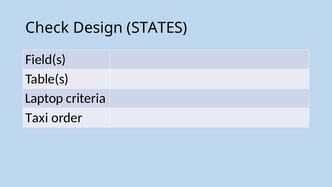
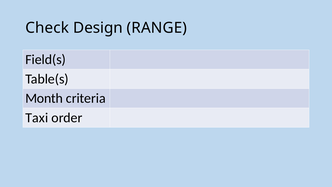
STATES: STATES -> RANGE (157, 28)
Laptop: Laptop -> Month (44, 98)
